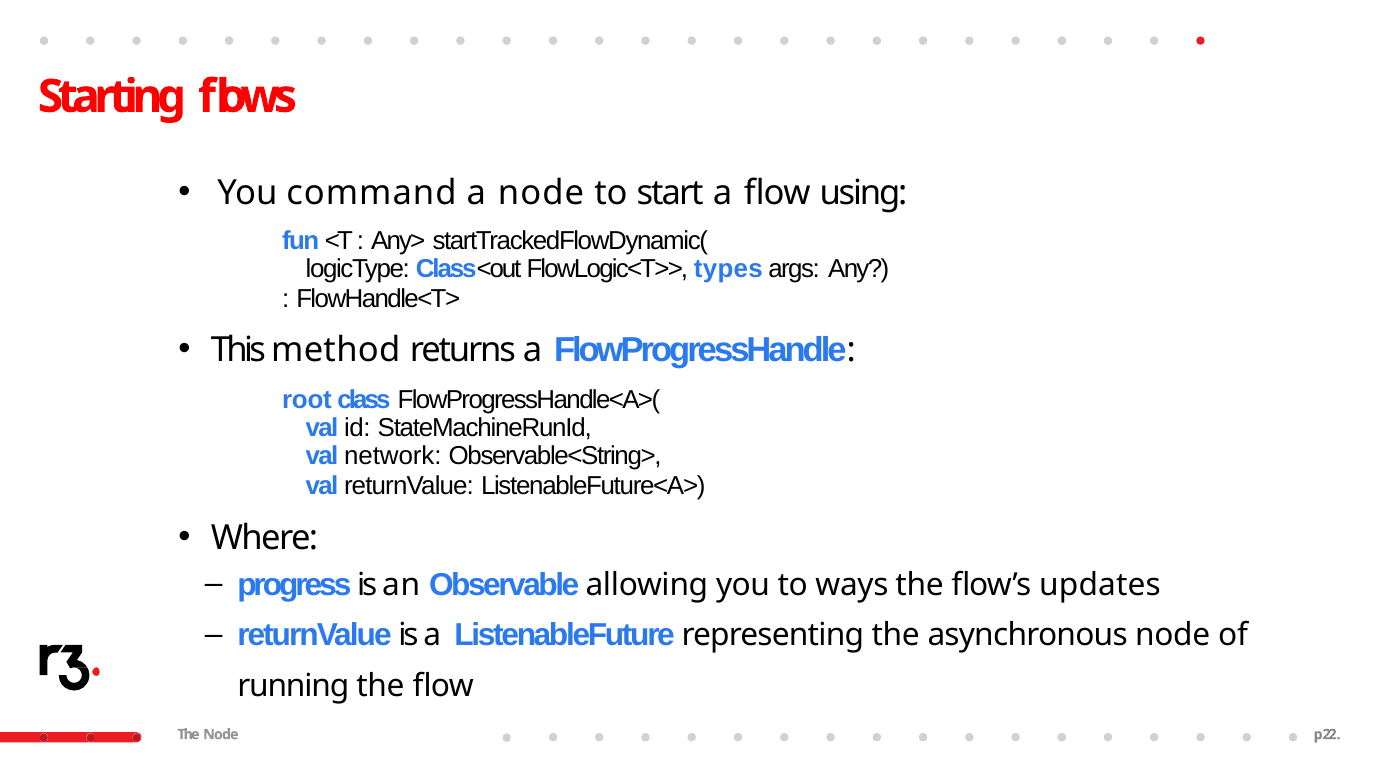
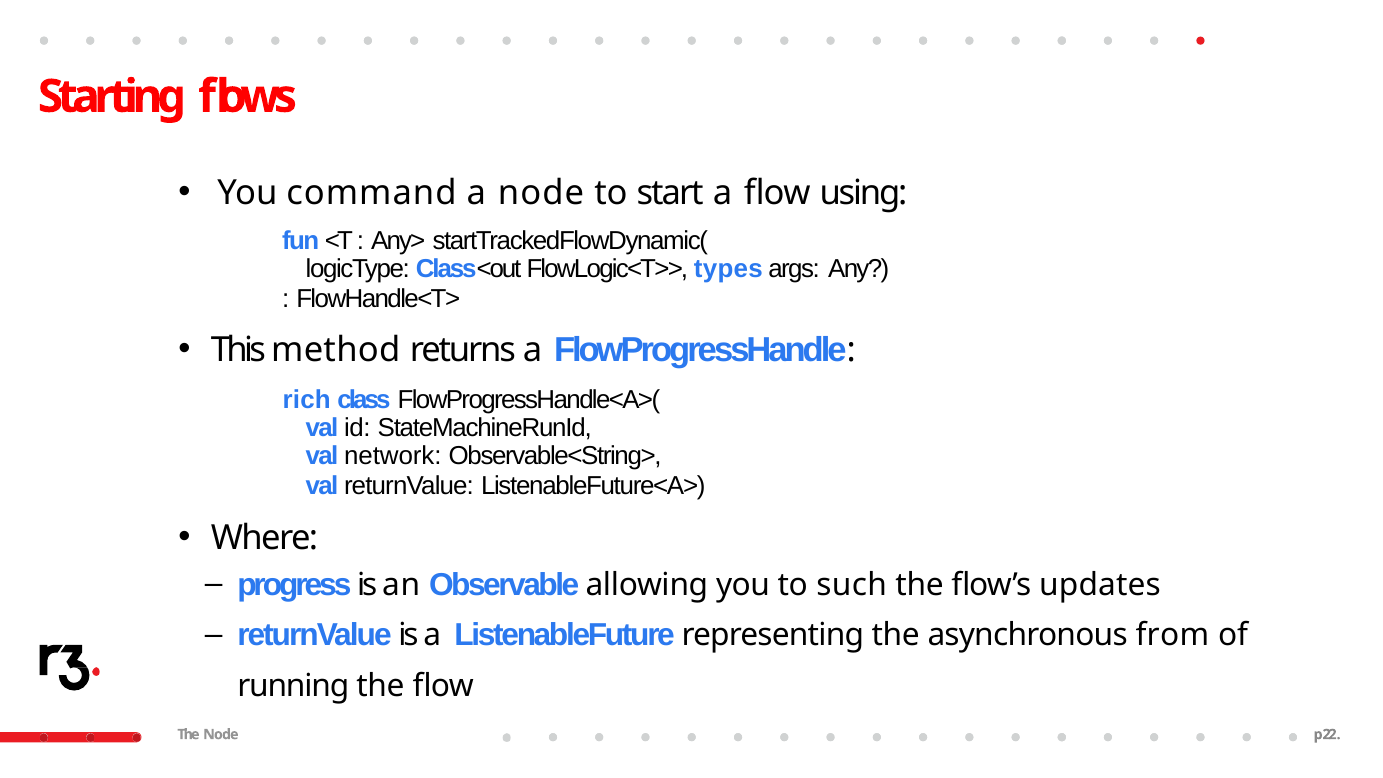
root: root -> rich (307, 400)
ways: ways -> such (852, 585)
asynchronous node: node -> from (1172, 635)
